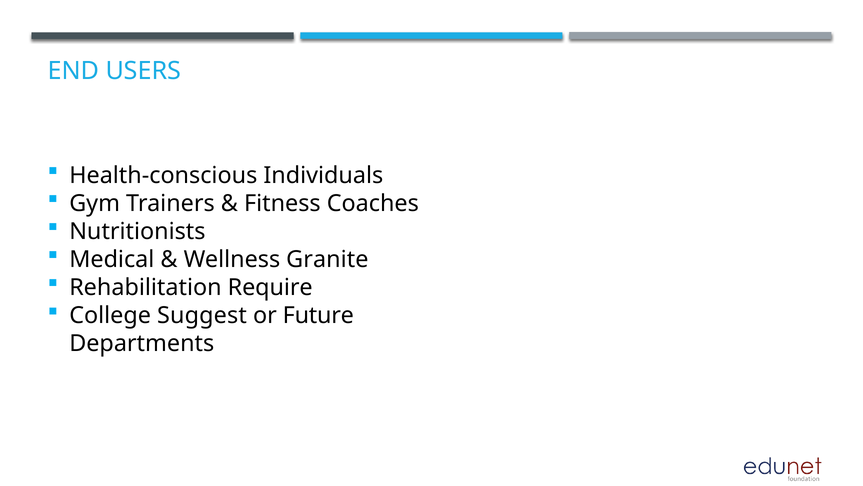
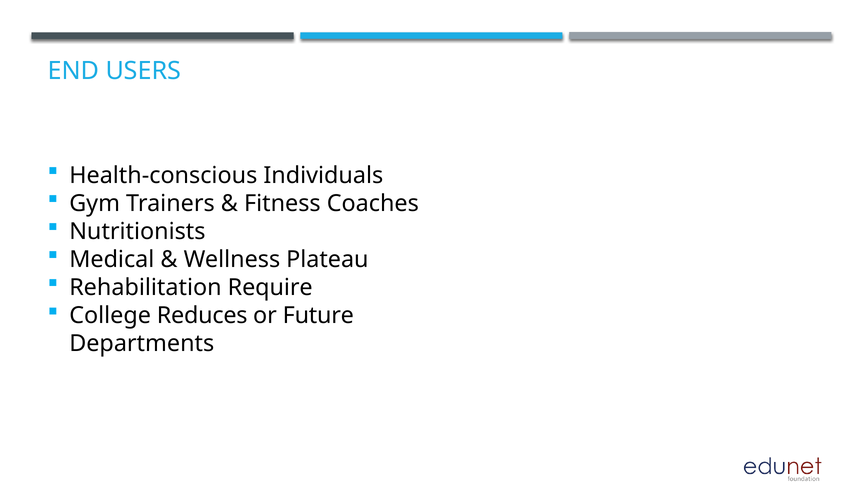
Granite: Granite -> Plateau (327, 259)
Suggest: Suggest -> Reduces (202, 315)
